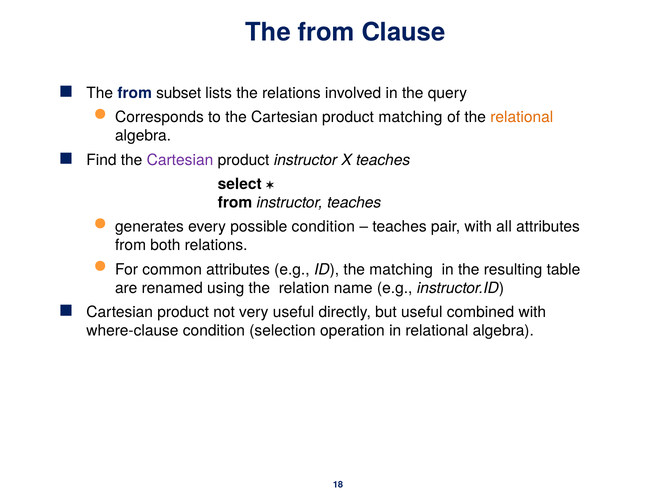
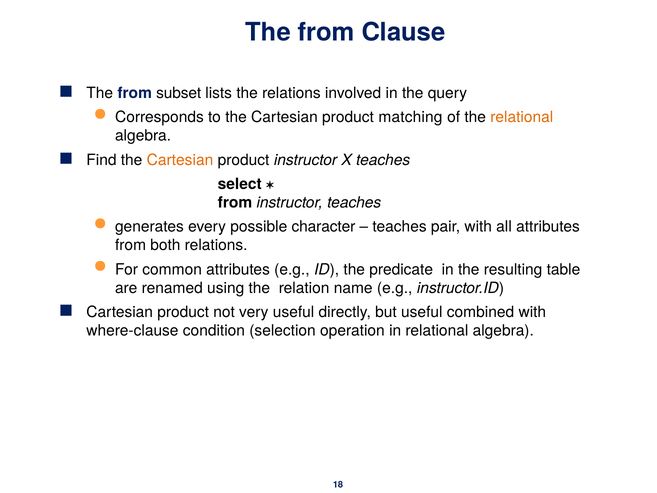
Cartesian colour: purple -> orange (180, 160)
possible condition: condition -> character (323, 227)
the matching: matching -> predicate (401, 269)
